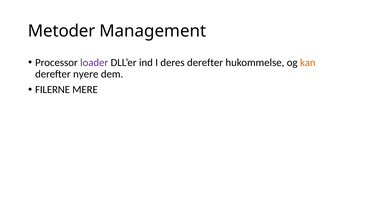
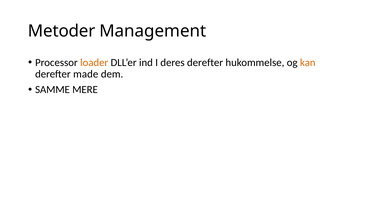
loader colour: purple -> orange (94, 63)
nyere: nyere -> made (86, 74)
FILERNE: FILERNE -> SAMME (52, 90)
